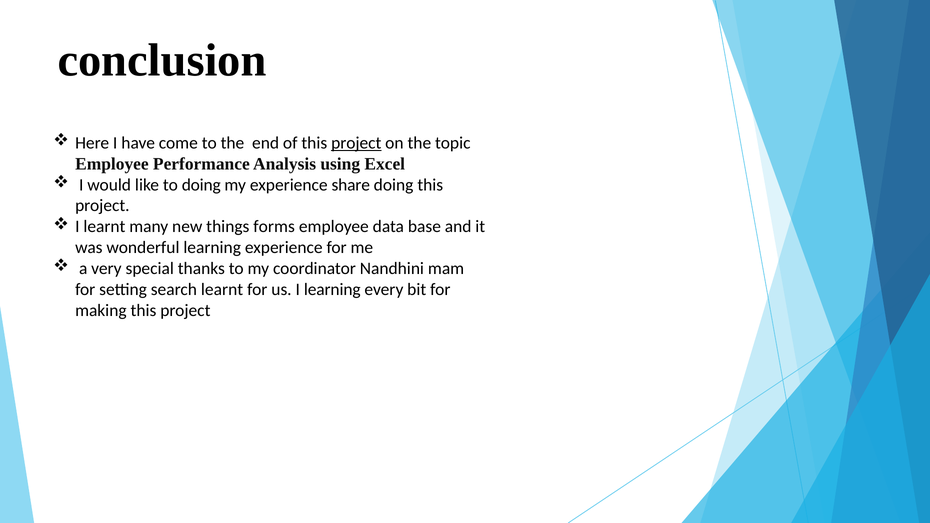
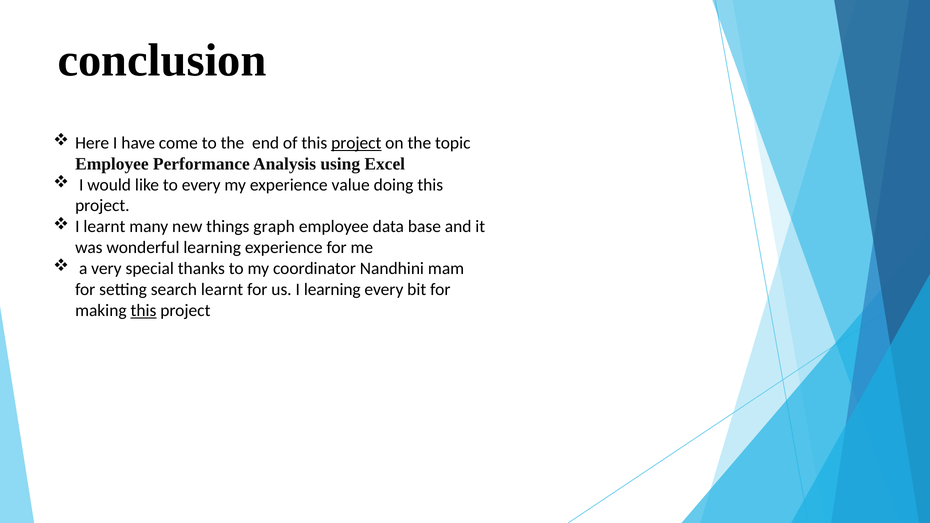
to doing: doing -> every (201, 185)
share: share -> value (351, 185)
forms: forms -> graph (274, 227)
this underline: none -> present (143, 310)
